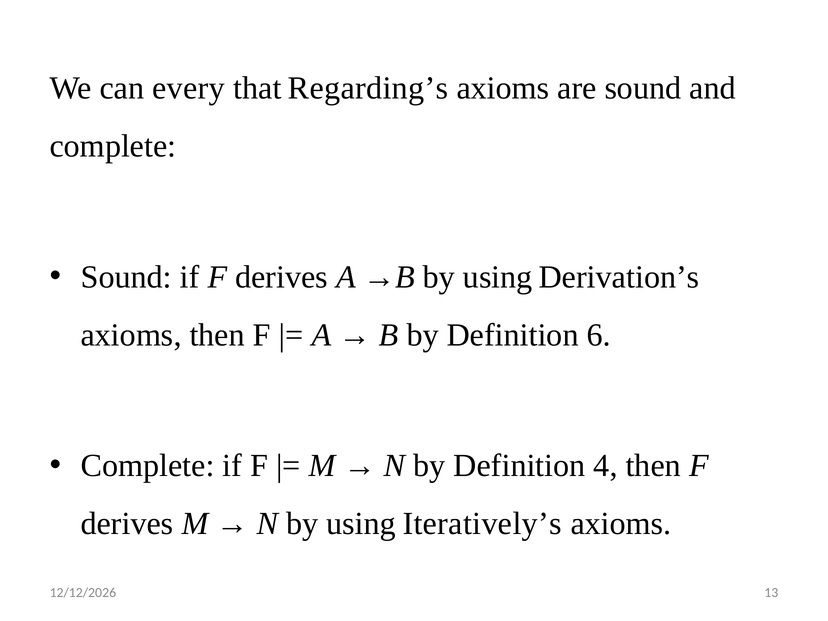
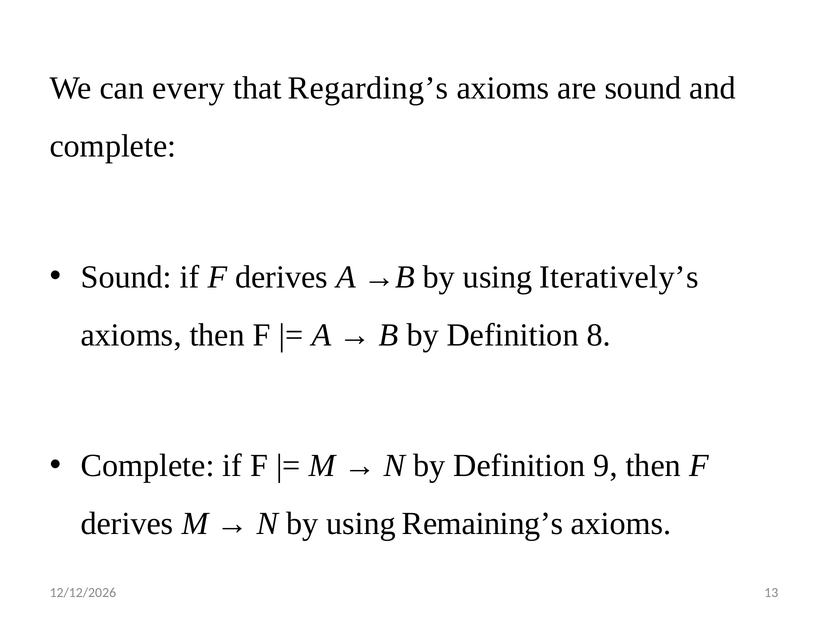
Derivation’s: Derivation’s -> Iteratively’s (619, 277)
6: 6 -> 8 (599, 335)
4: 4 -> 9 (606, 466)
Iteratively’s: Iteratively’s -> Remaining’s (482, 524)
